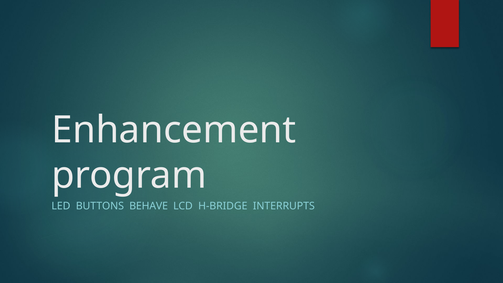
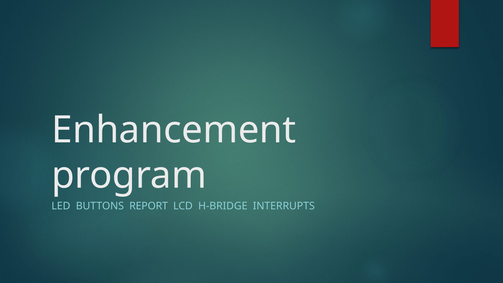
BEHAVE: BEHAVE -> REPORT (149, 206)
